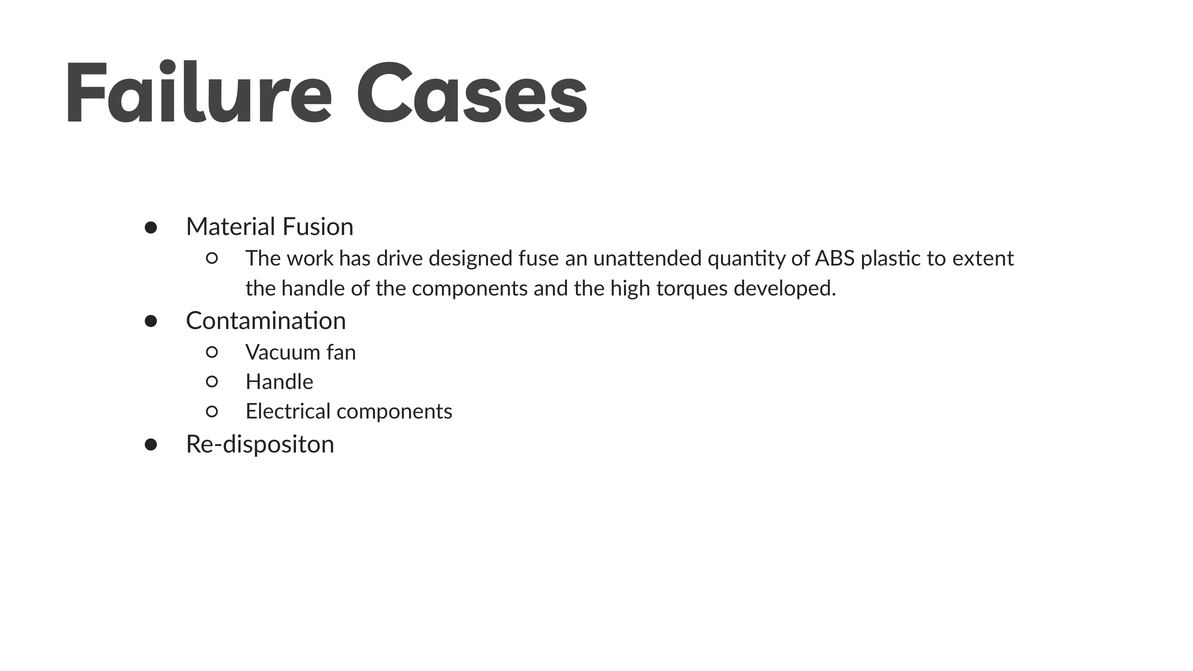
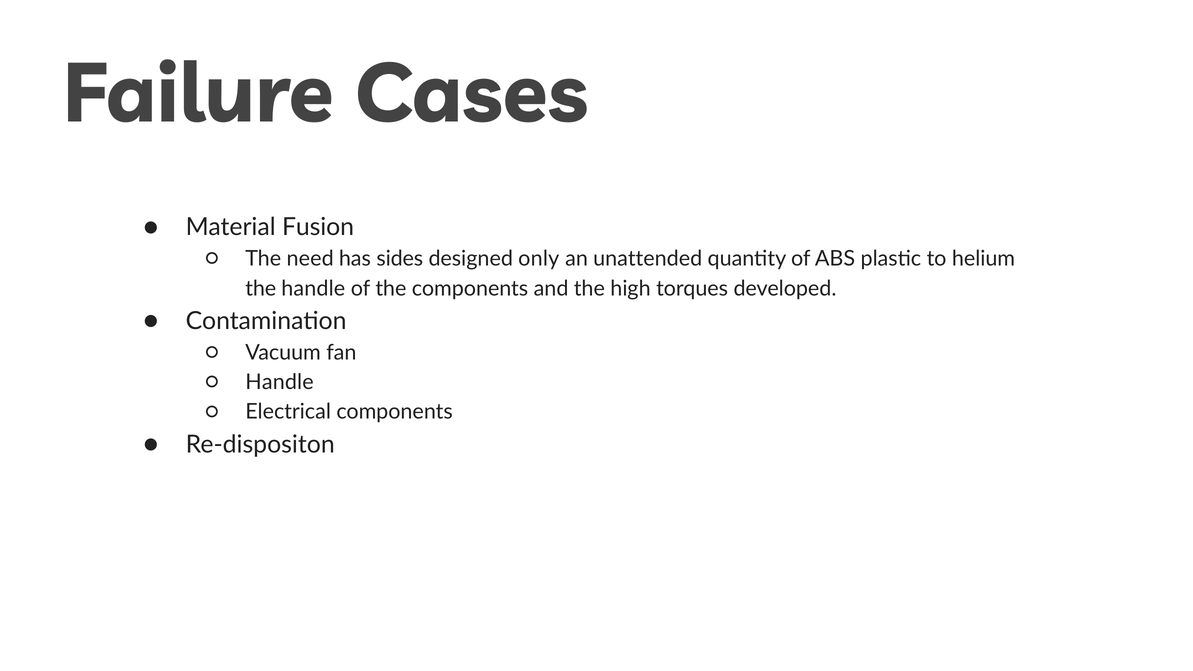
work: work -> need (310, 259)
drive: drive -> sides (400, 259)
fuse: fuse -> only (539, 259)
extent: extent -> helium (984, 259)
